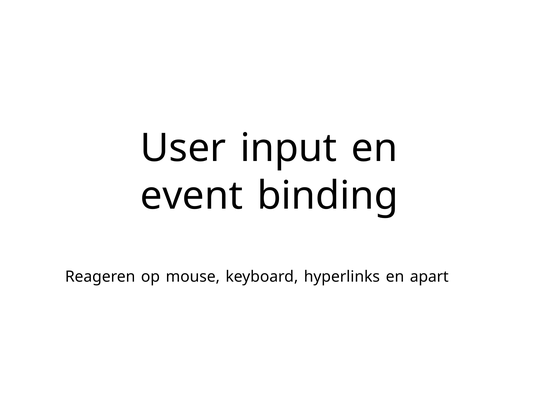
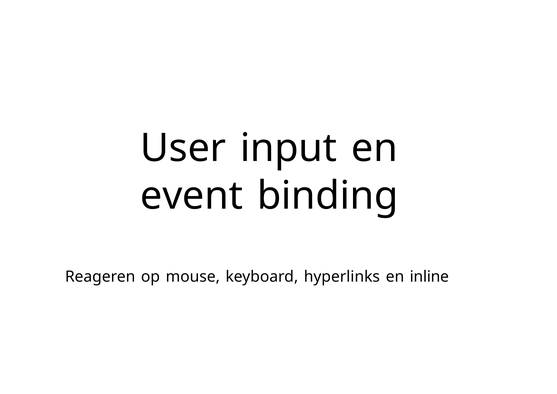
apart: apart -> inline (429, 277)
